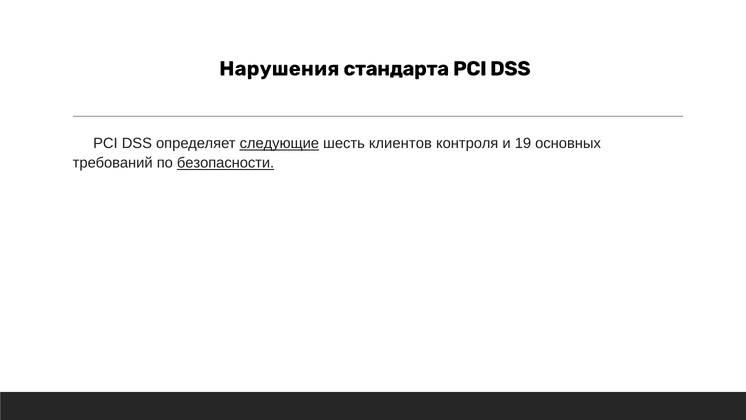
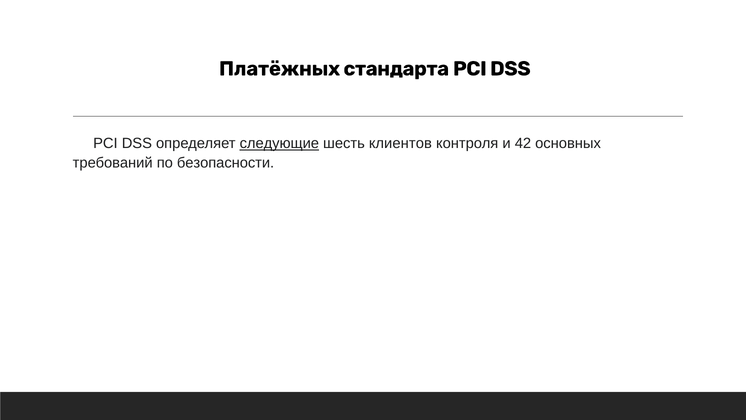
Нарушения: Нарушения -> Платёжных (280, 69)
19: 19 -> 42 (523, 143)
безопасности underline: present -> none (226, 163)
